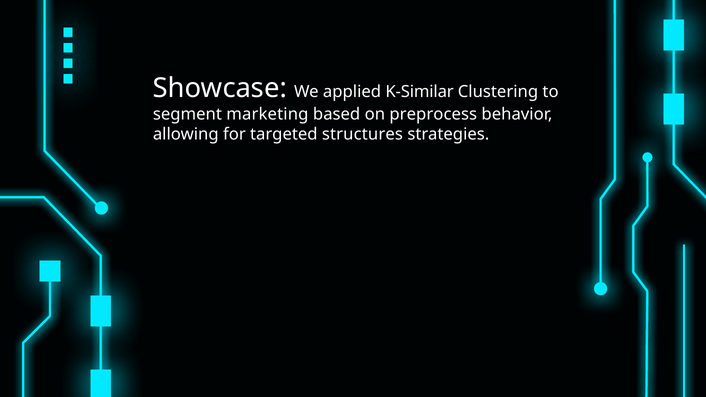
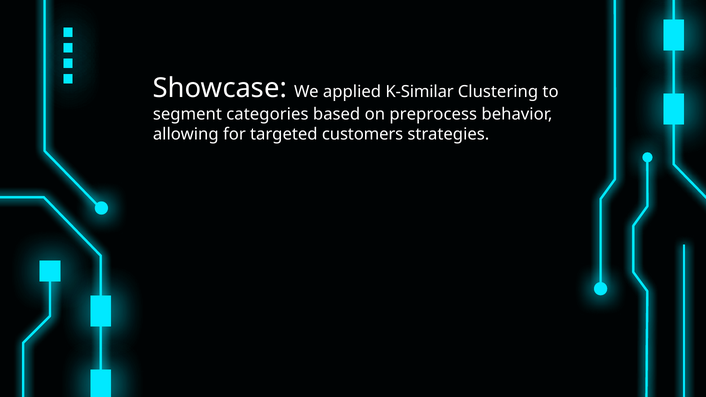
marketing: marketing -> categories (267, 114)
structures: structures -> customers (363, 134)
